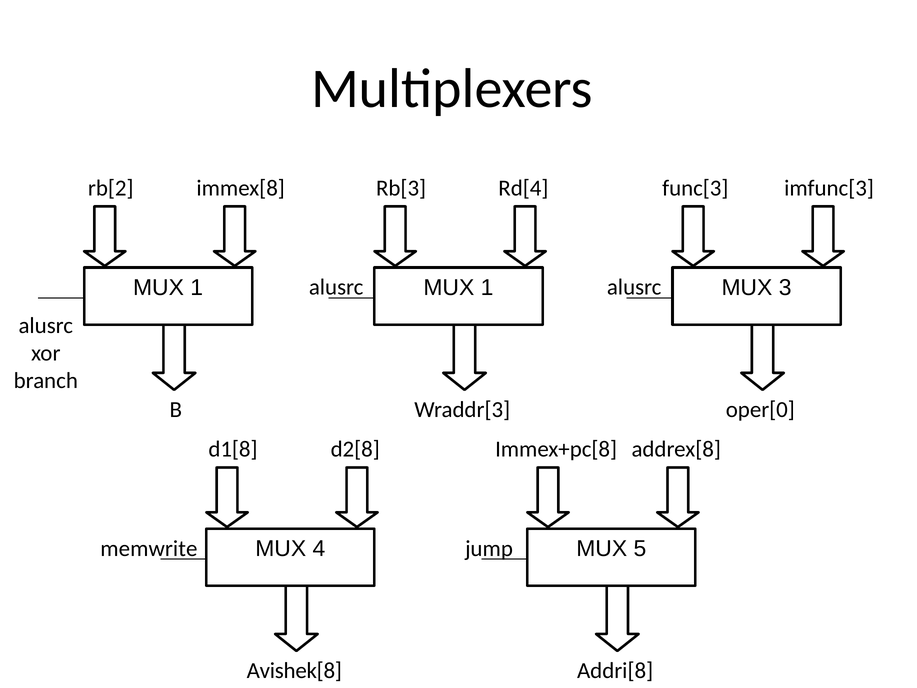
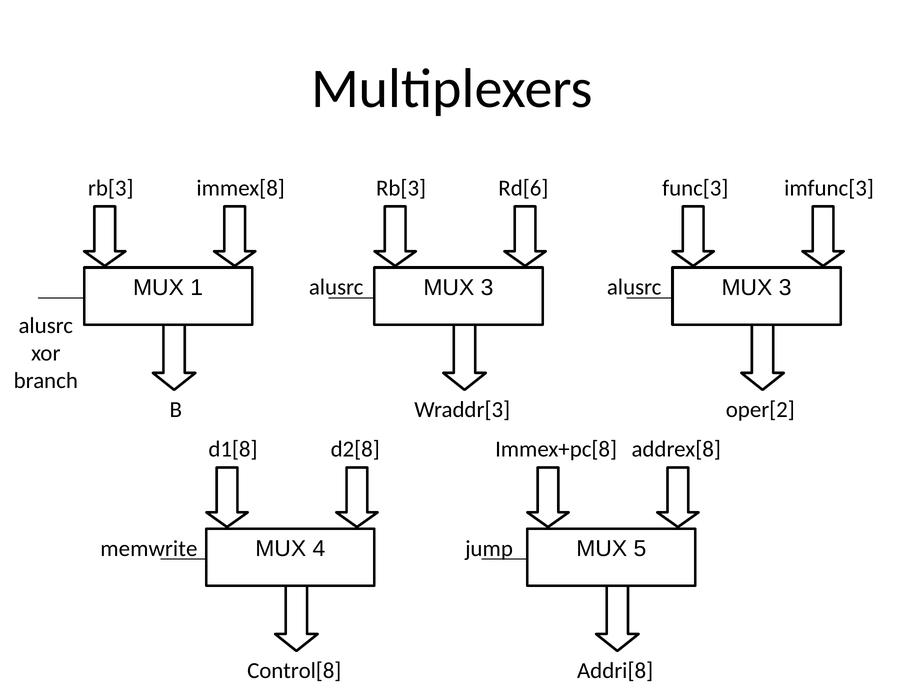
rb[2: rb[2 -> rb[3 (111, 188)
Rd[4: Rd[4 -> Rd[6 (523, 188)
1: 1 -> 3 (487, 287)
oper[0: oper[0 -> oper[2 (760, 410)
Avishek[8: Avishek[8 -> Control[8 (294, 671)
